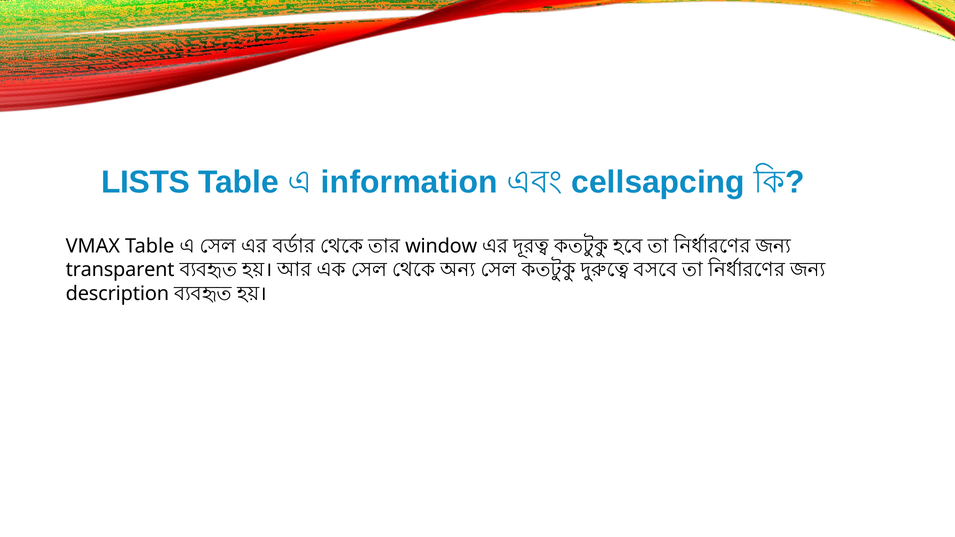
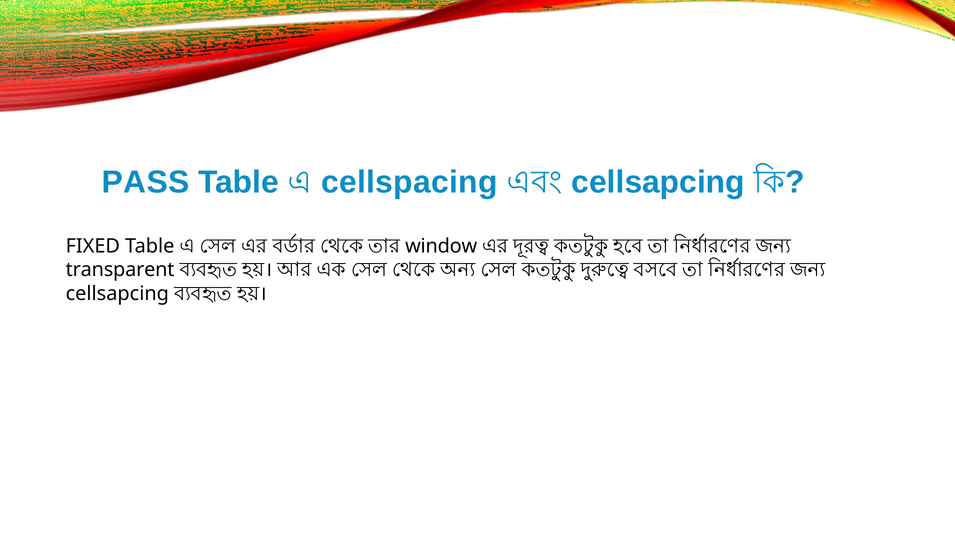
LISTS: LISTS -> PASS (145, 182)
information: information -> cellspacing (409, 182)
VMAX: VMAX -> FIXED (93, 246)
description: description -> cellsapcing (117, 294)
